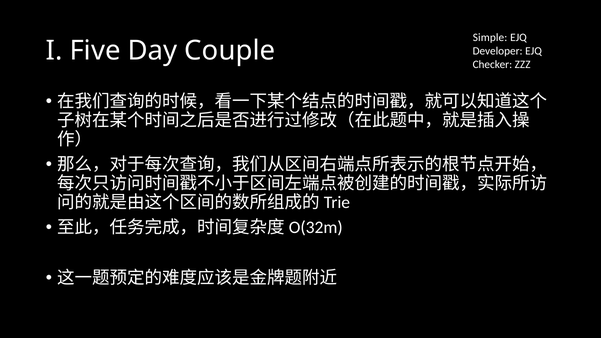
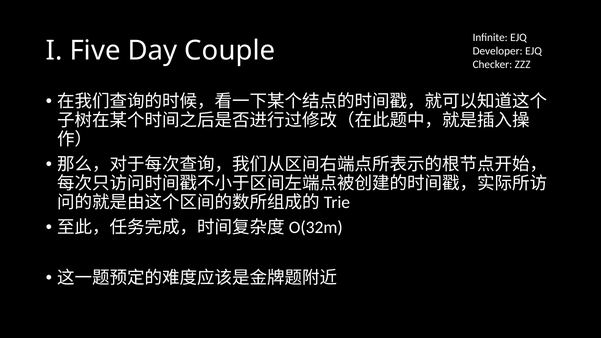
Simple: Simple -> Inﬁnite (490, 38)
